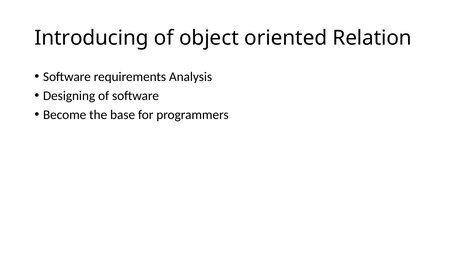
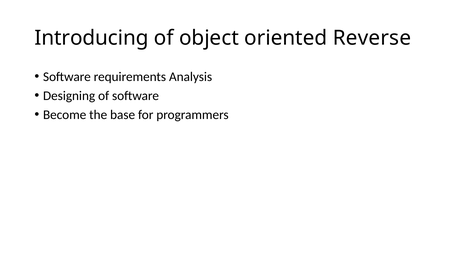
Relation: Relation -> Reverse (372, 38)
